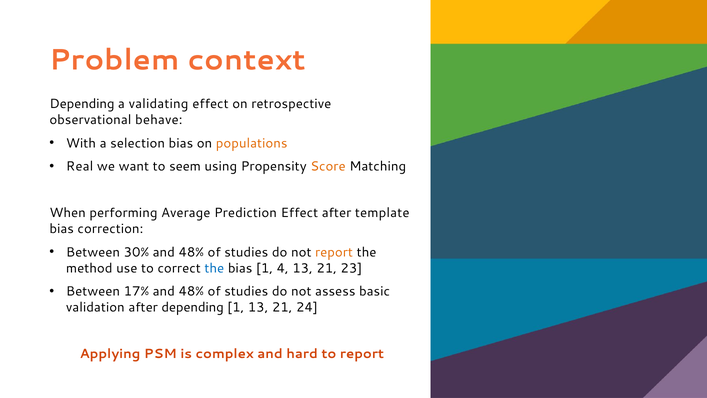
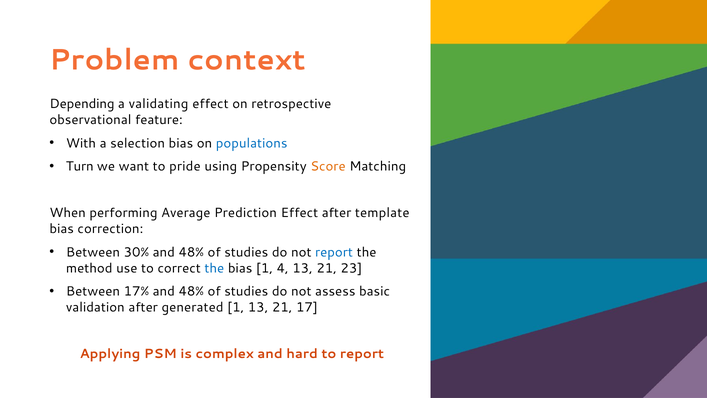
behave: behave -> feature (159, 120)
populations colour: orange -> blue (252, 143)
Real: Real -> Turn (80, 166)
seem: seem -> pride (185, 166)
report colour: orange -> blue (334, 252)
after depending: depending -> generated (193, 307)
24: 24 -> 17 (307, 307)
